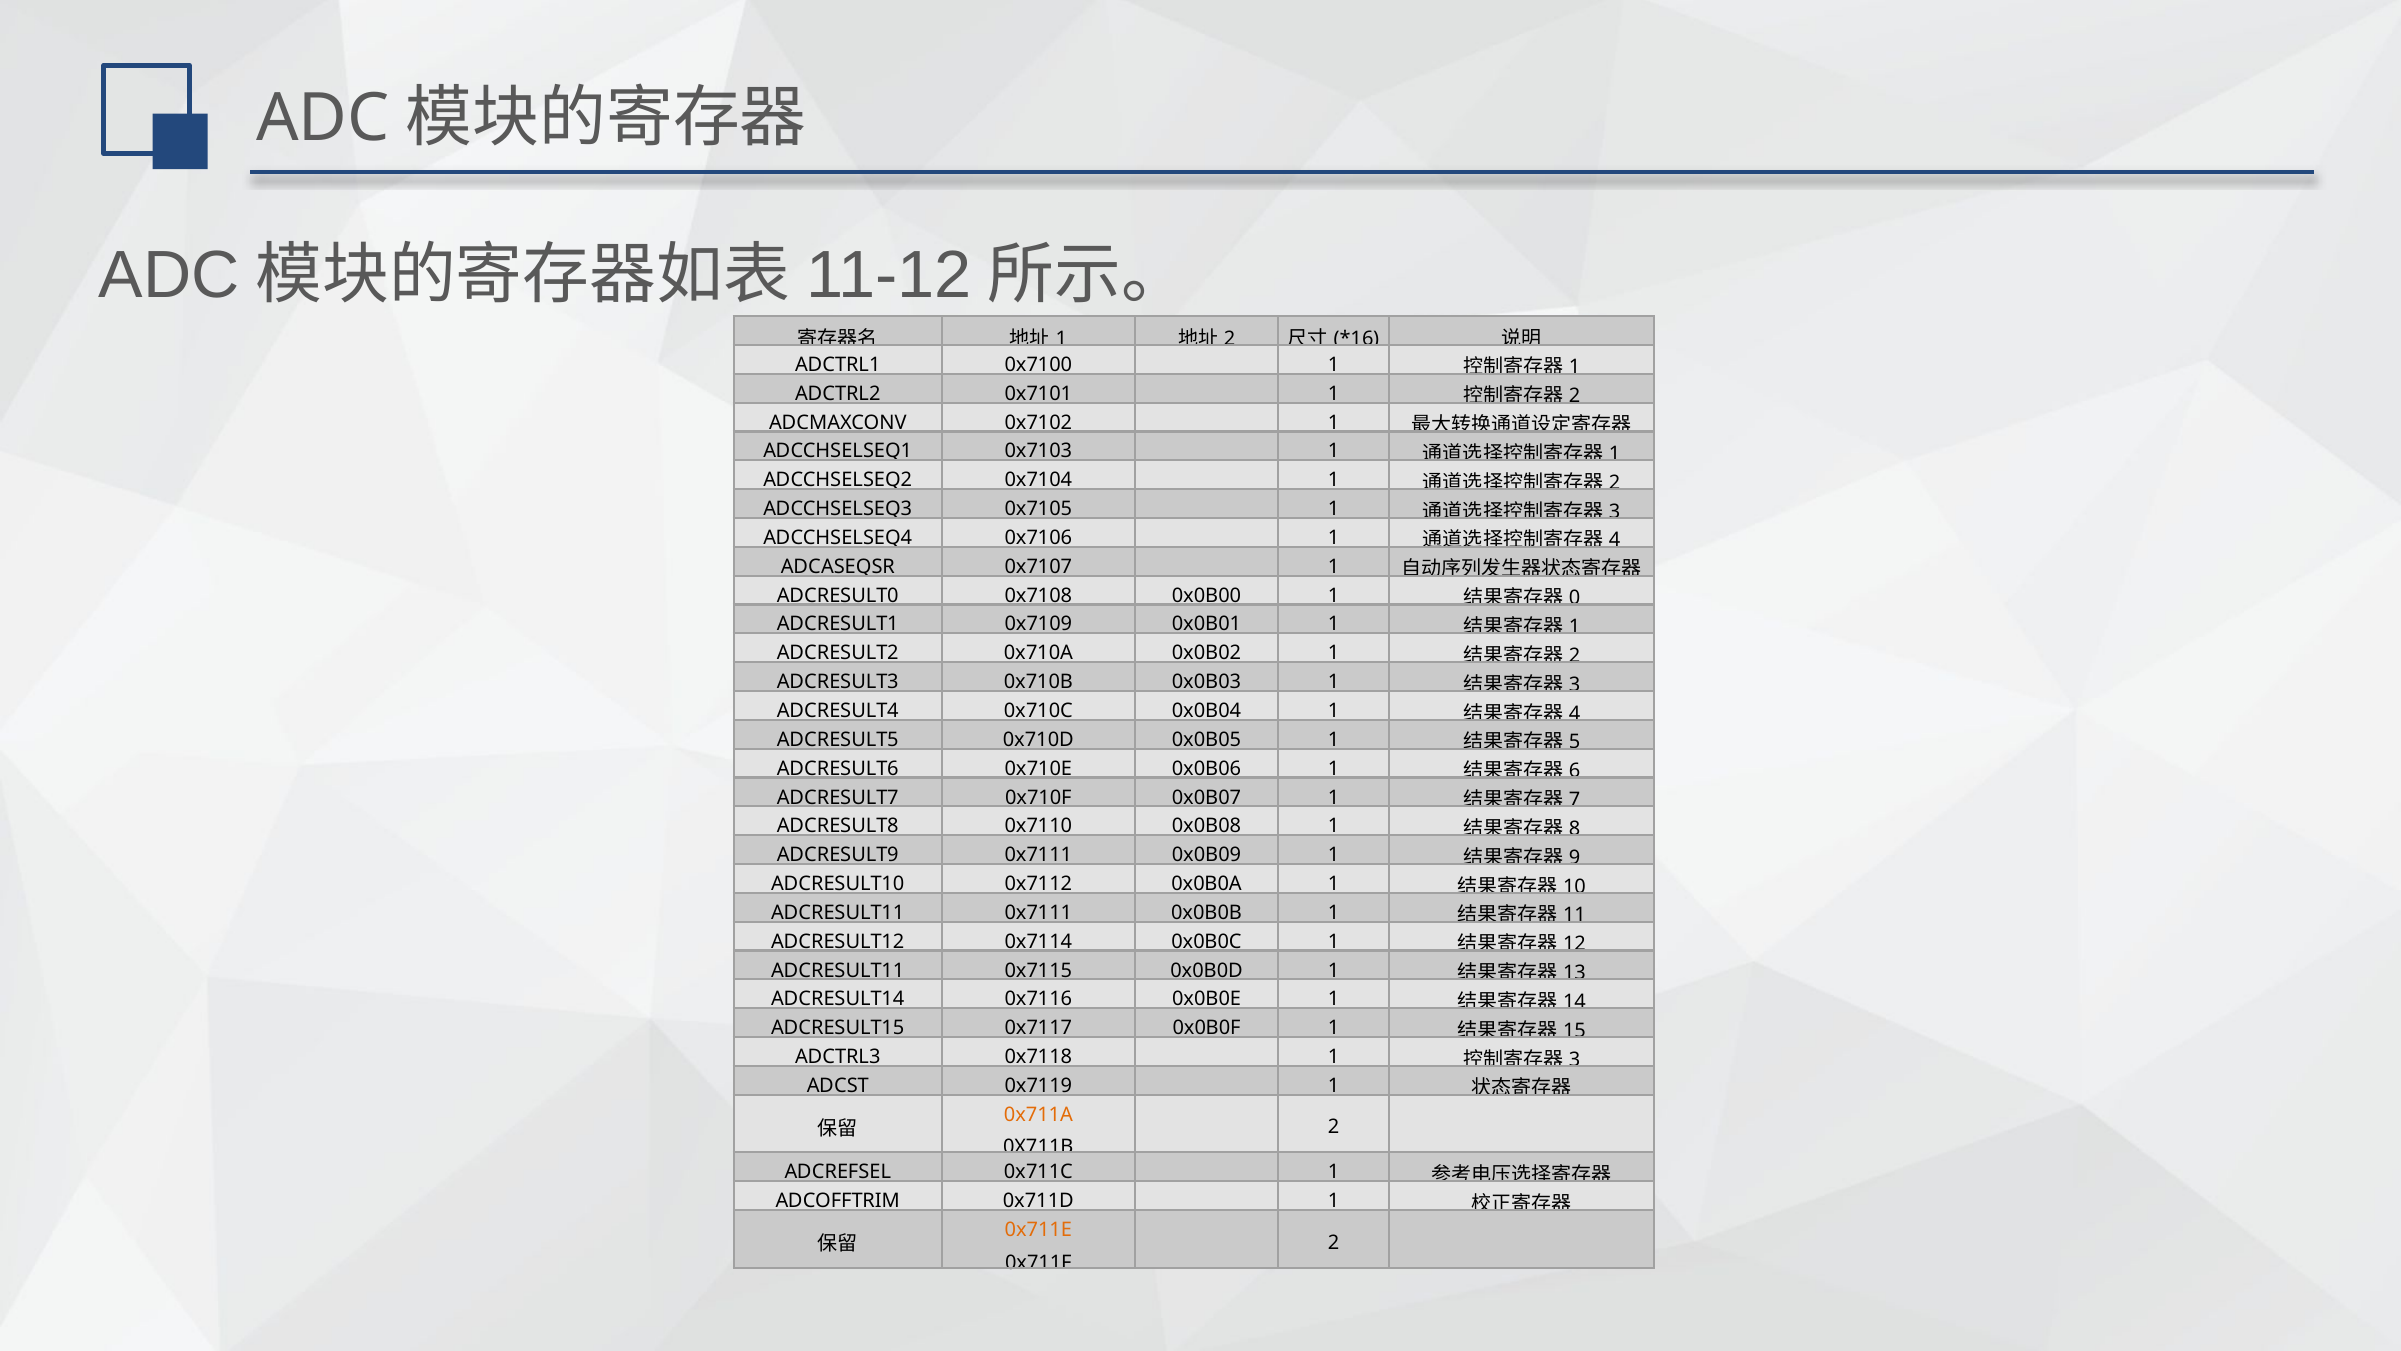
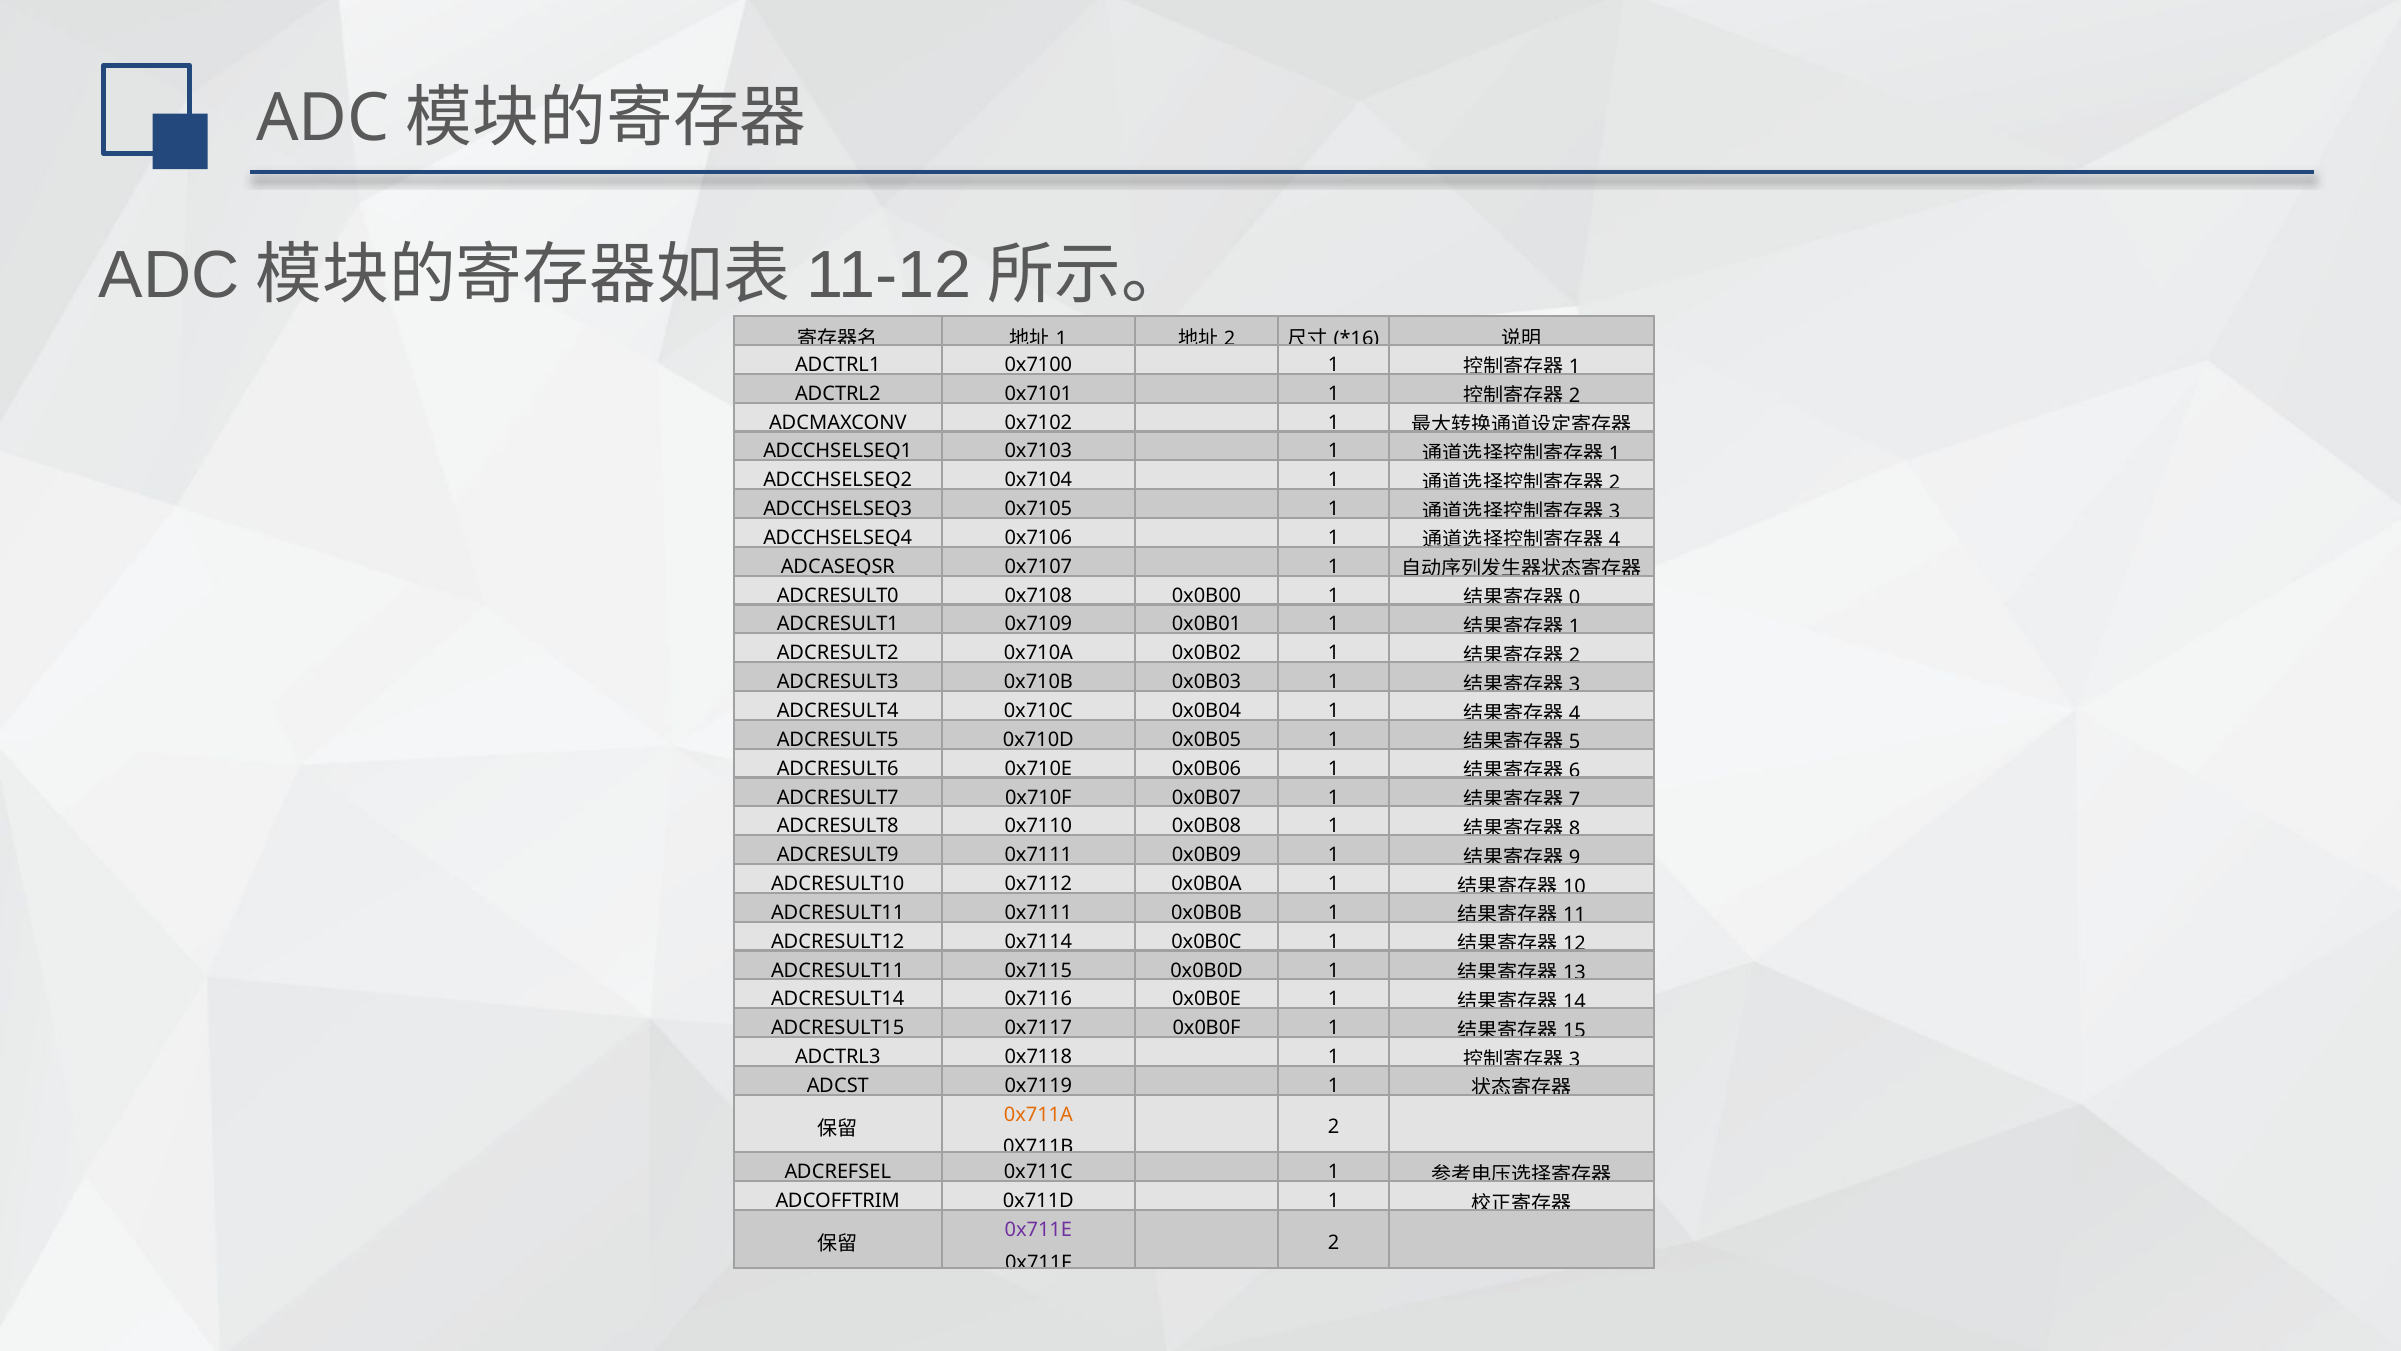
0x711E colour: orange -> purple (1038, 1230)
